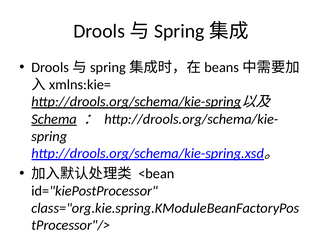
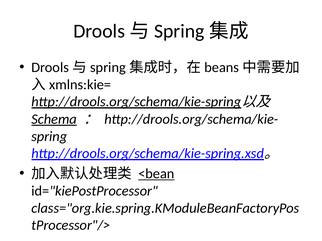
<bean underline: none -> present (156, 174)
